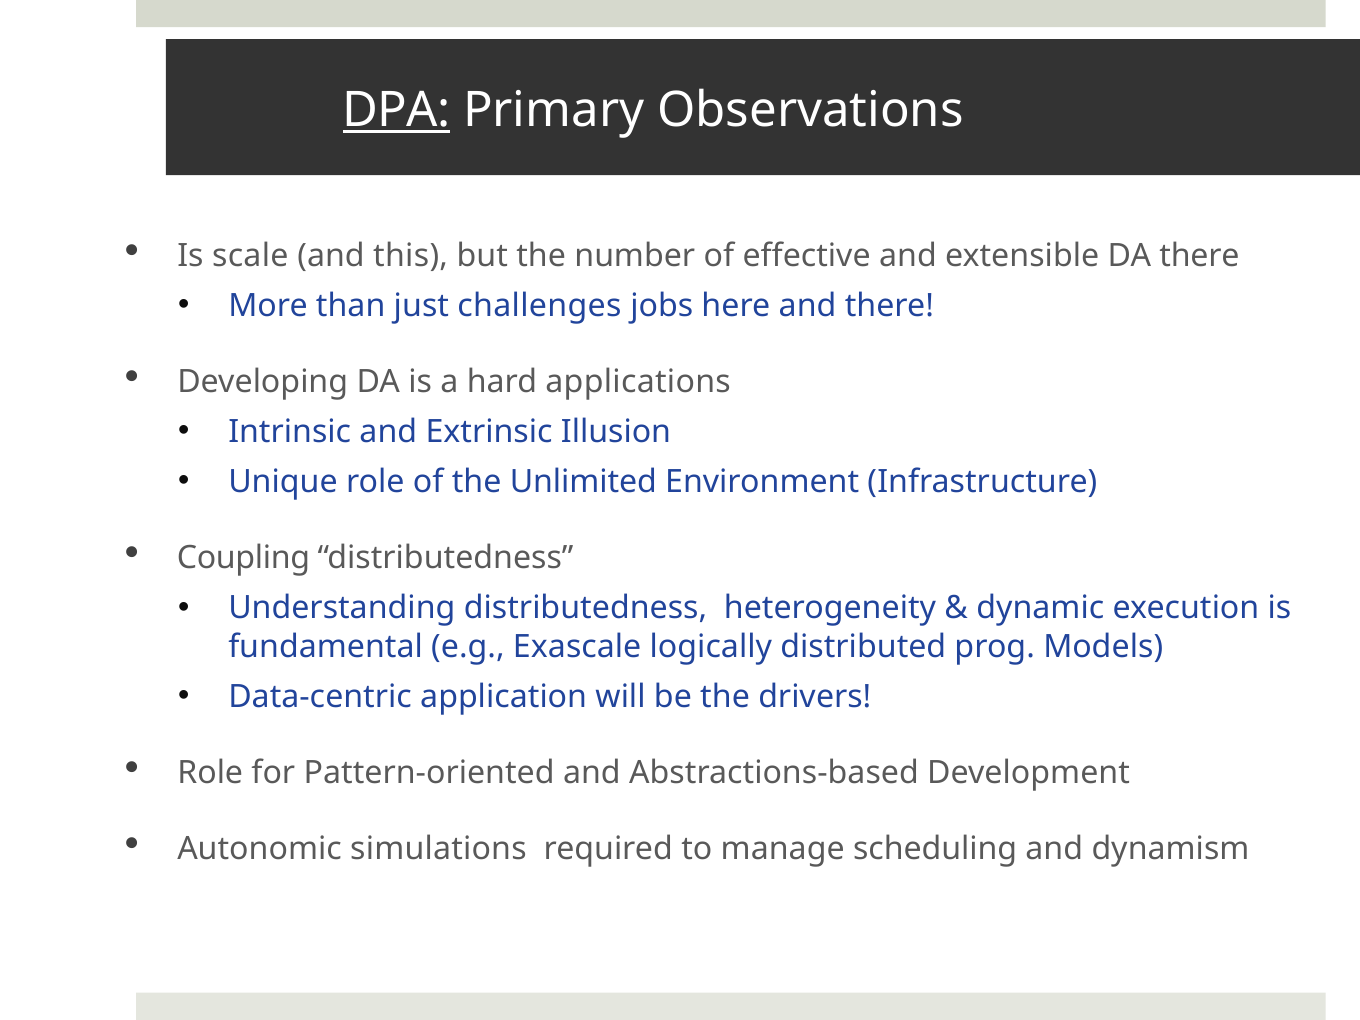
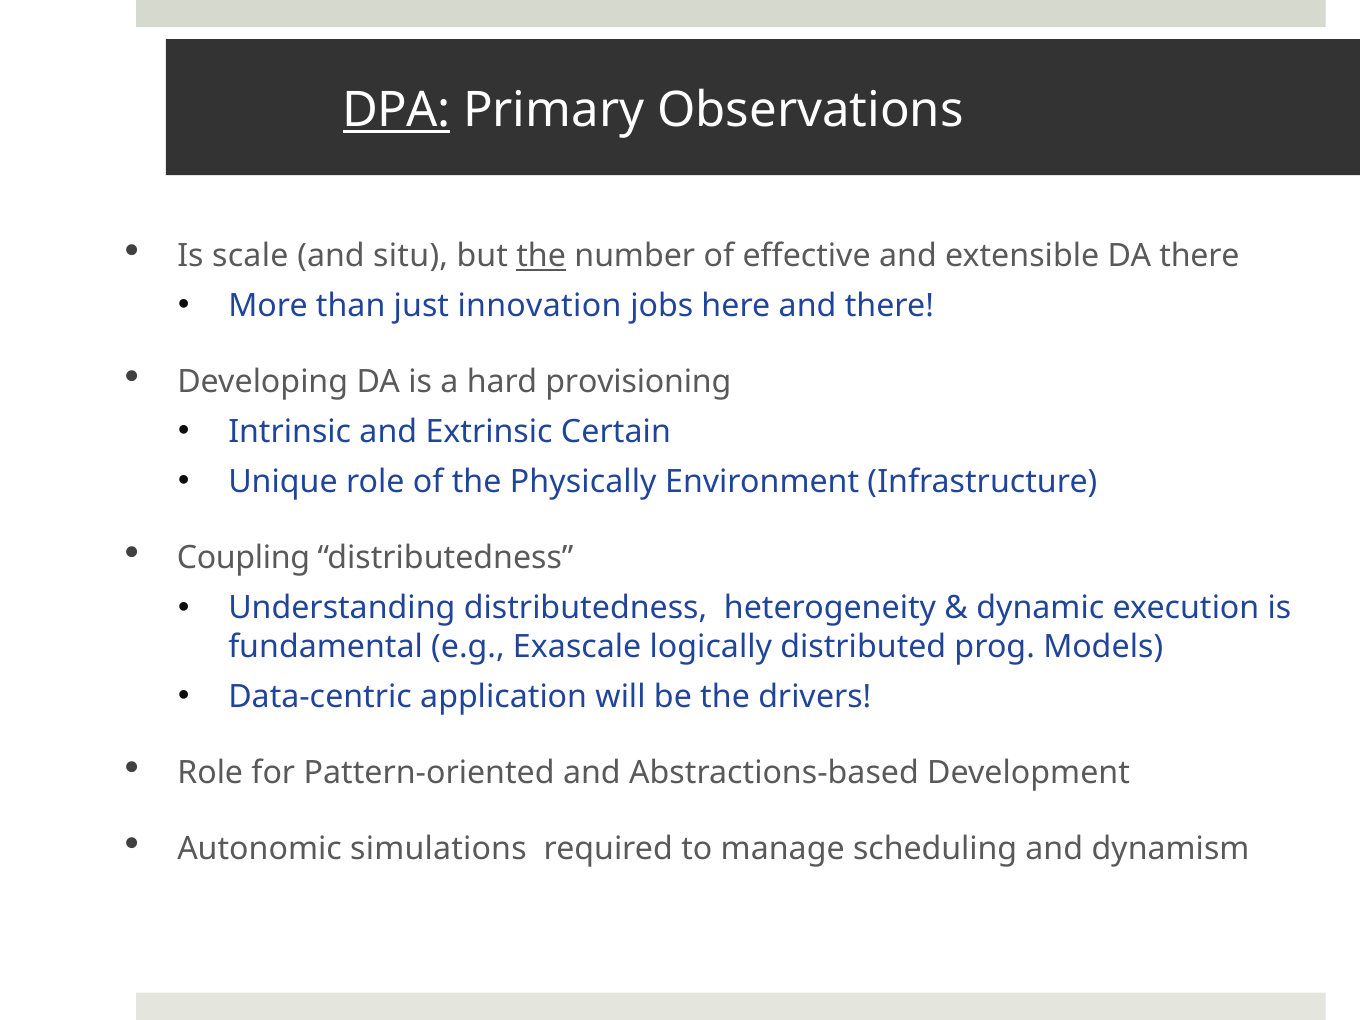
this: this -> situ (411, 256)
the underline: none -> present (541, 256)
challenges: challenges -> innovation (539, 306)
applications: applications -> provisioning (638, 382)
Illusion: Illusion -> Certain (616, 432)
Unlimited: Unlimited -> Physically (583, 482)
